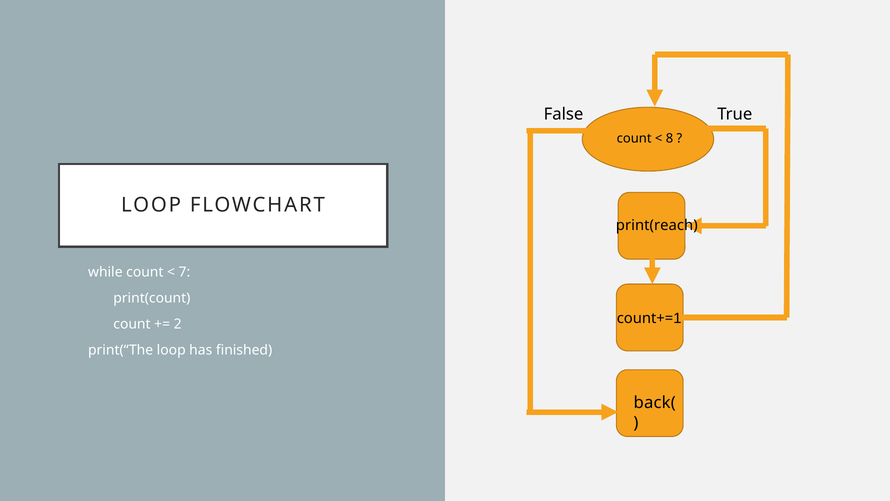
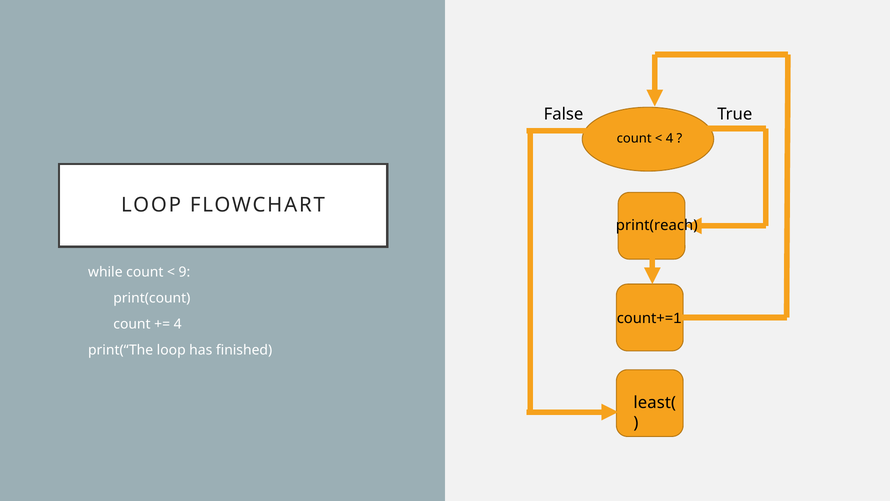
8: 8 -> 4 (669, 138)
7: 7 -> 9 (184, 272)
2: 2 -> 4 (178, 324)
back(: back( -> least( (655, 403)
